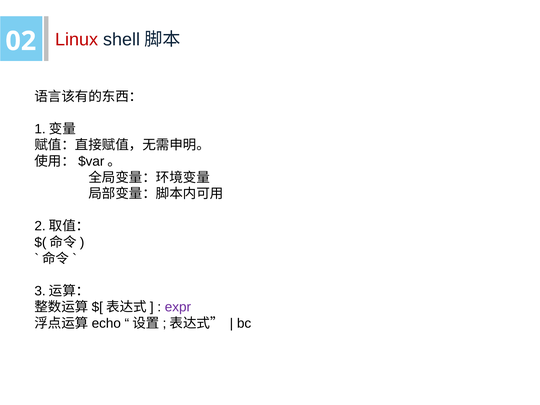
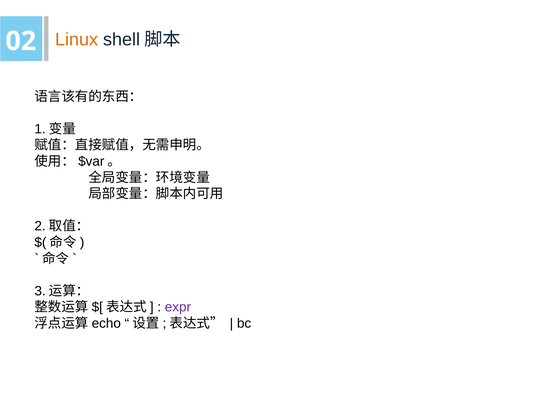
Linux colour: red -> orange (77, 40)
